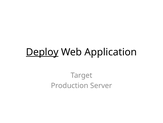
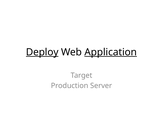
Application underline: none -> present (111, 52)
